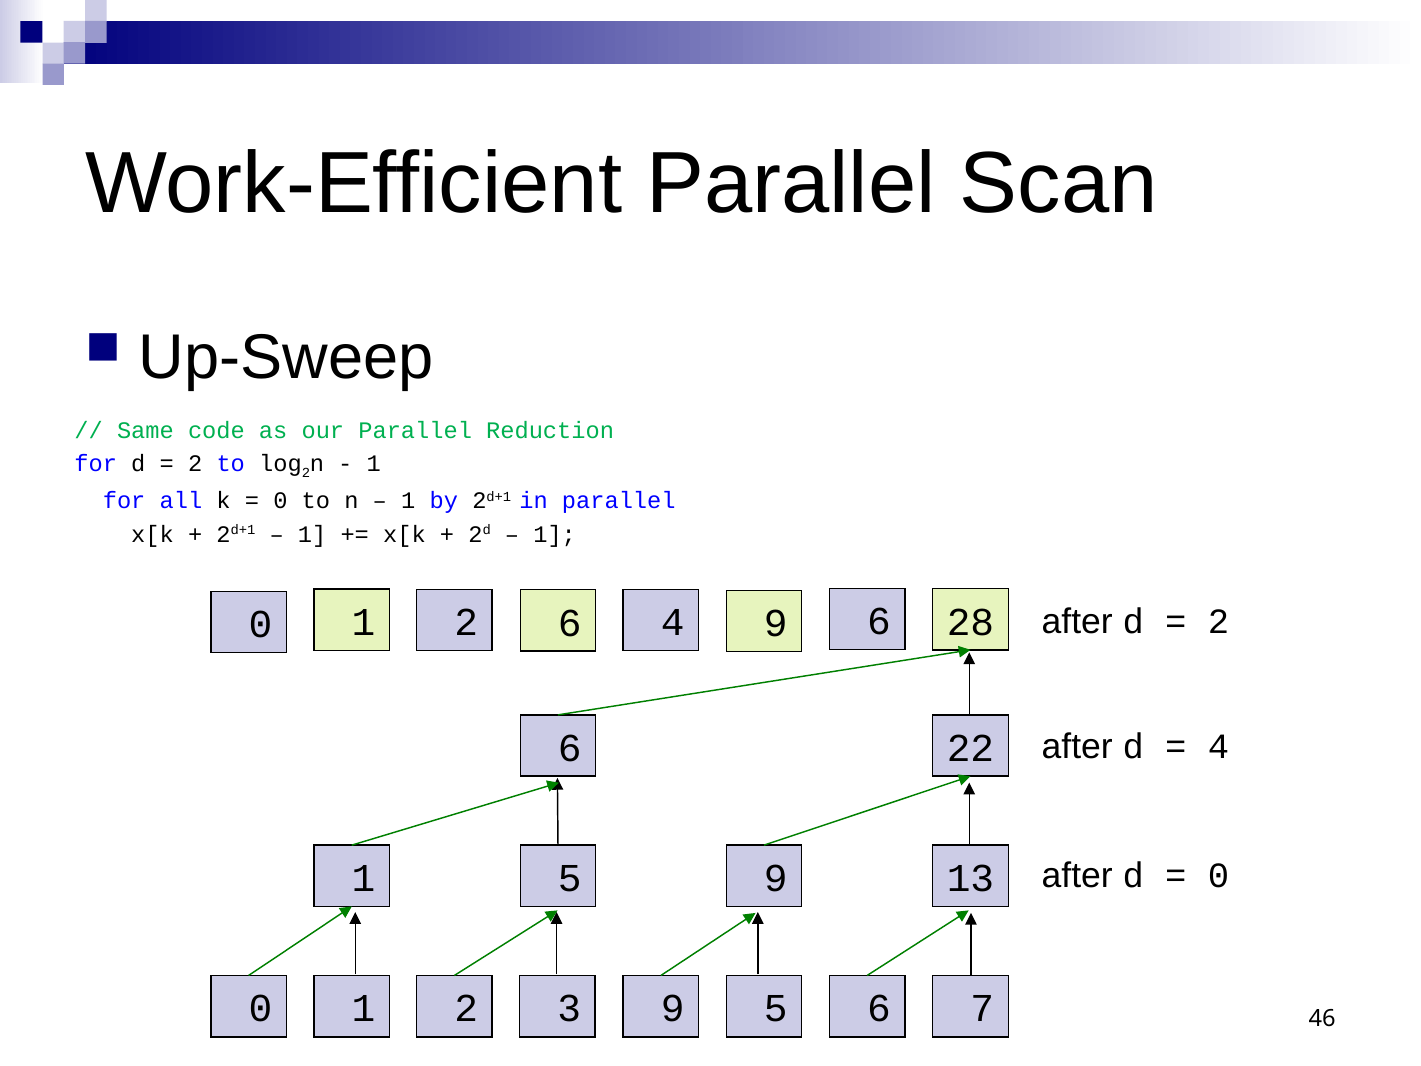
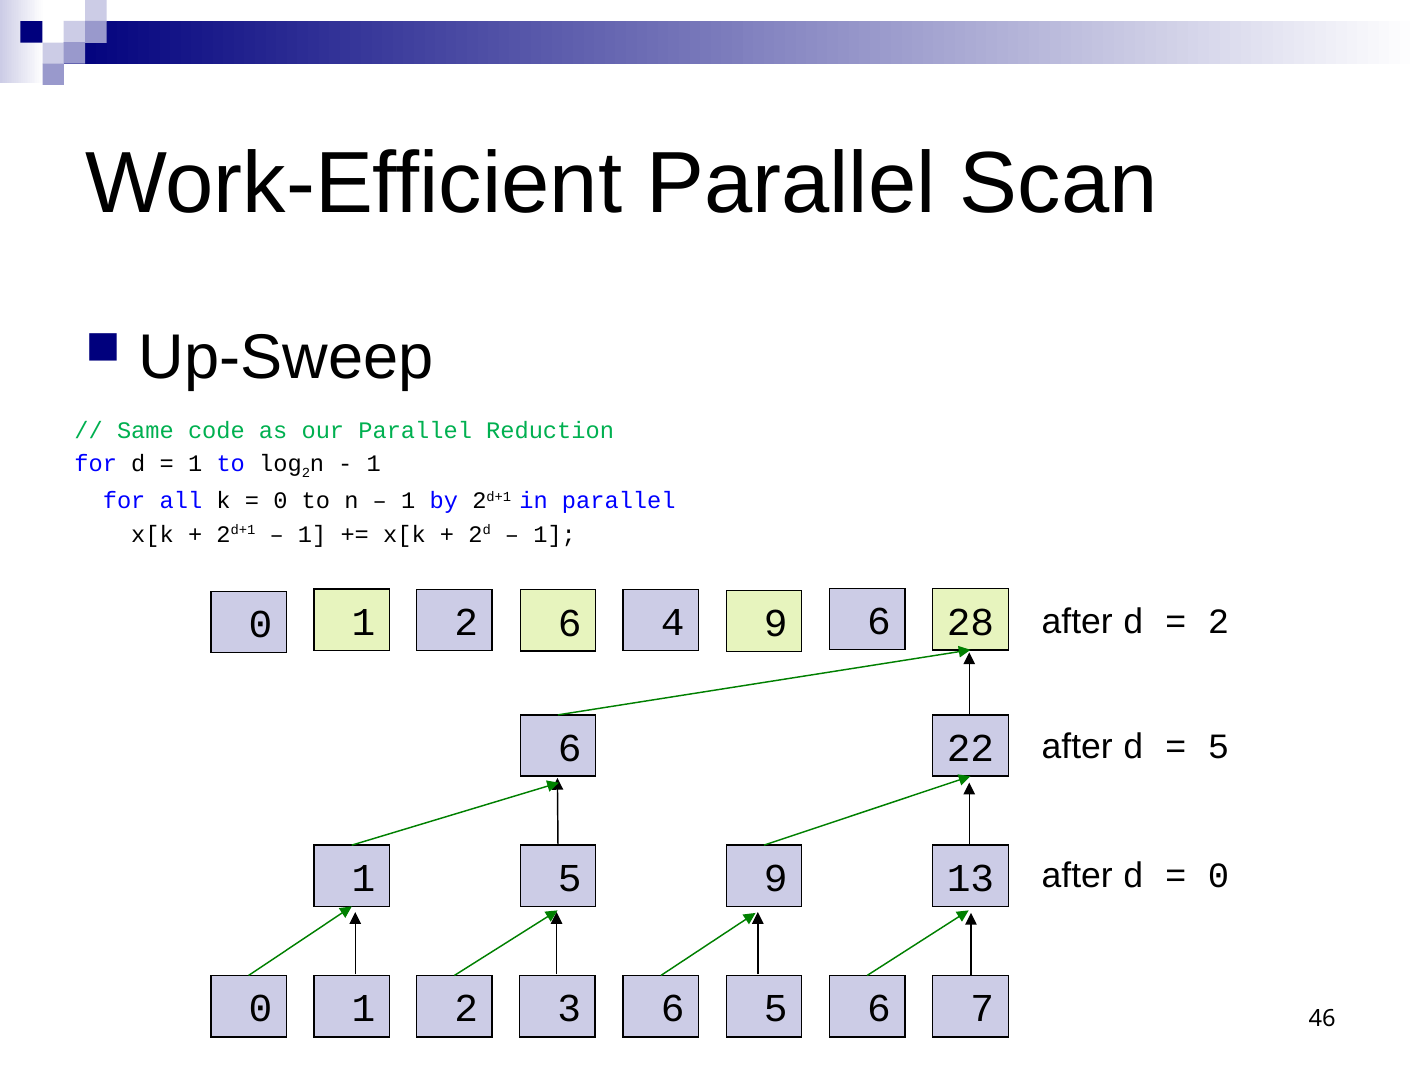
2: 2 -> 1 (195, 464)
4: 4 -> 5 (1218, 746)
3 9: 9 -> 6 (673, 1009)
